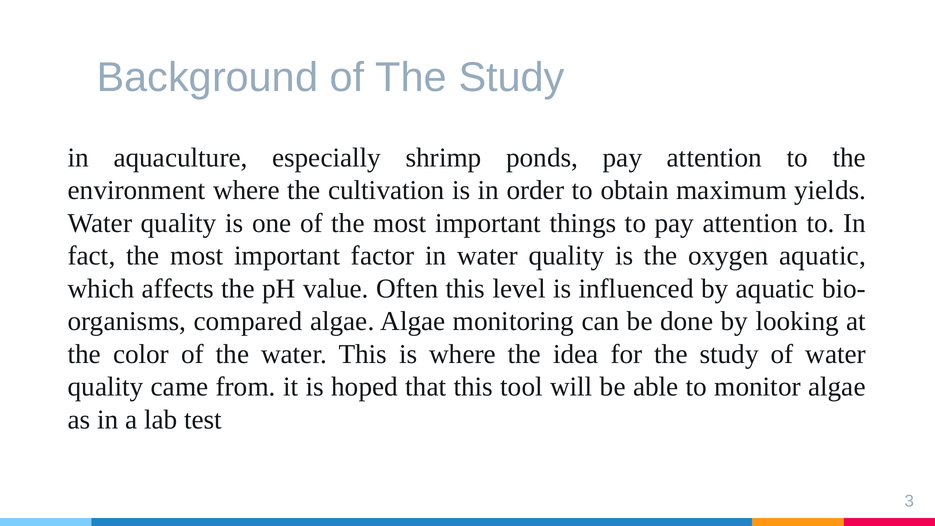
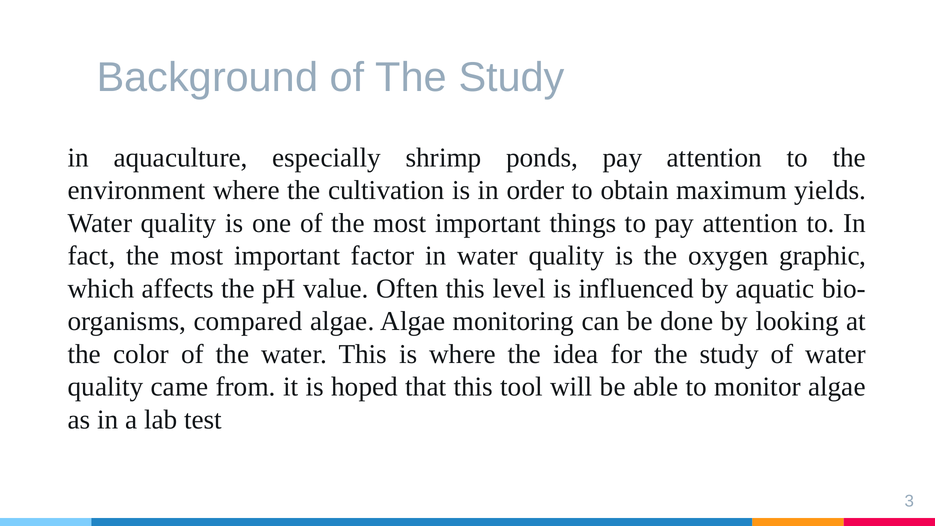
oxygen aquatic: aquatic -> graphic (823, 256)
